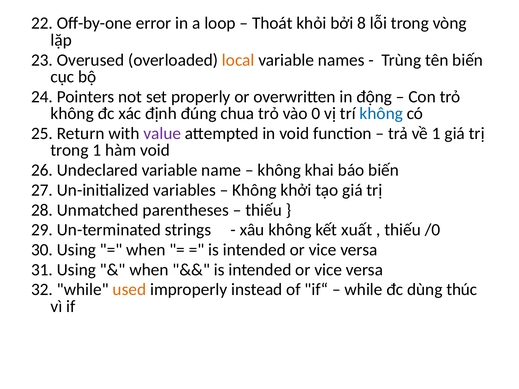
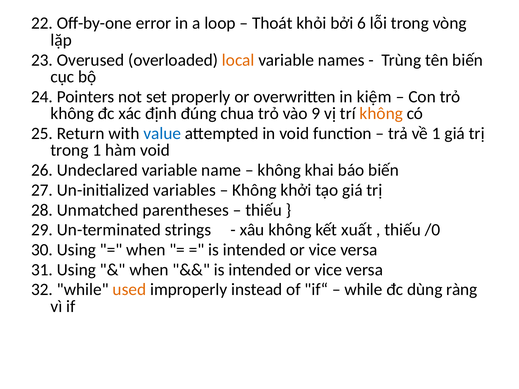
8: 8 -> 6 (362, 23)
động: động -> kiệm (374, 97)
0: 0 -> 9 (316, 114)
không colour: blue -> orange (381, 114)
value colour: purple -> blue (162, 134)
thúc: thúc -> ràng (462, 290)
